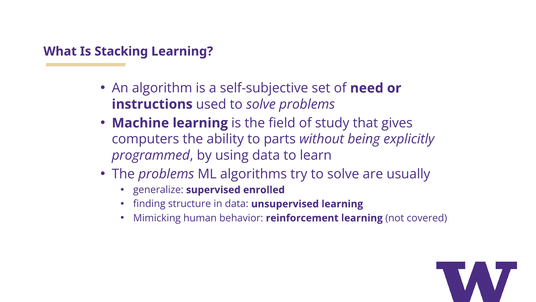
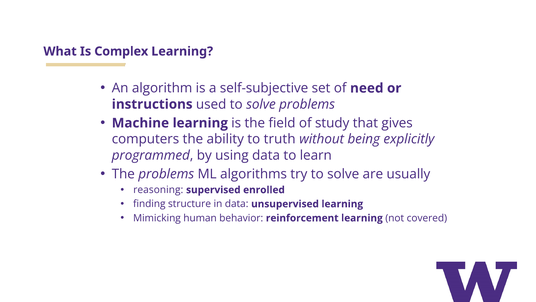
Stacking: Stacking -> Complex (121, 51)
parts: parts -> truth (280, 139)
generalize: generalize -> reasoning (158, 190)
